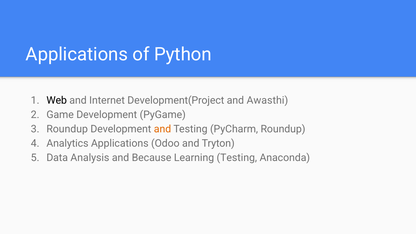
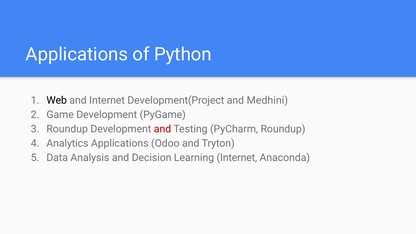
Awasthi: Awasthi -> Medhini (267, 100)
and colour: orange -> red (162, 129)
Because: Because -> Decision (152, 158)
Learning Testing: Testing -> Internet (237, 158)
